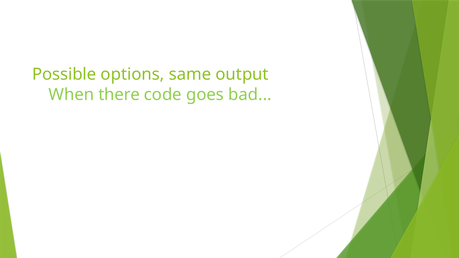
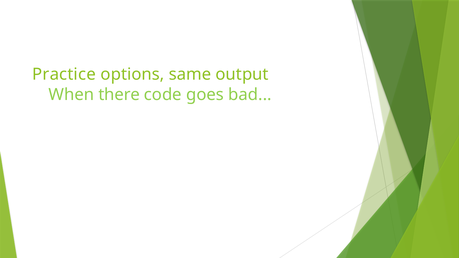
Possible: Possible -> Practice (64, 75)
